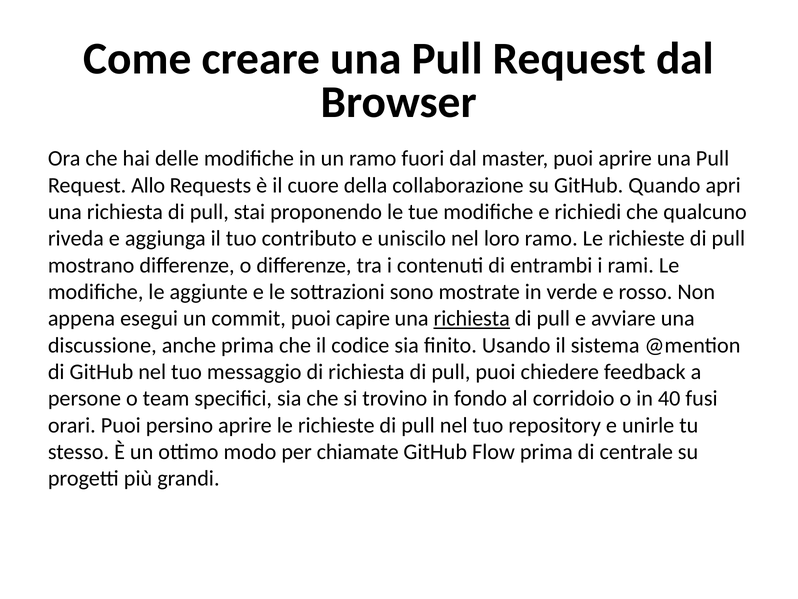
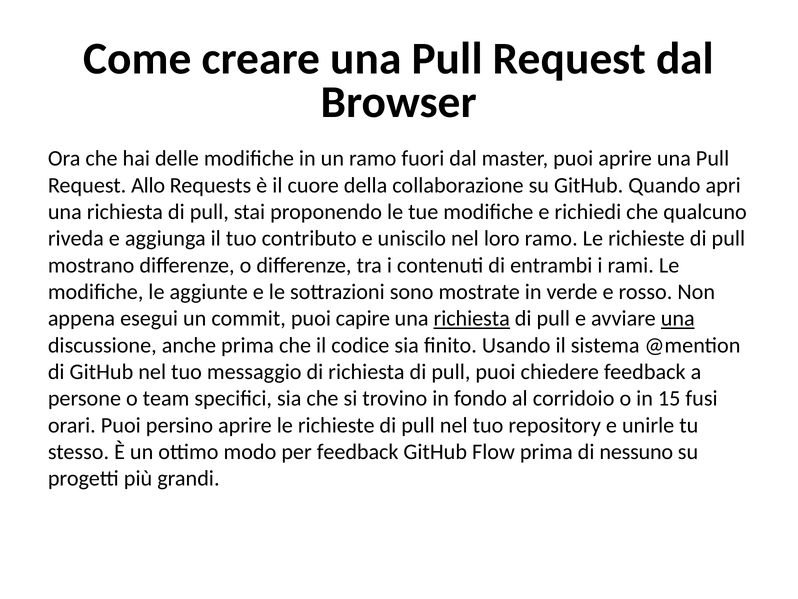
una underline: none -> present (678, 318)
40: 40 -> 15 (669, 398)
per chiamate: chiamate -> feedback (358, 452)
centrale: centrale -> nessuno (636, 452)
